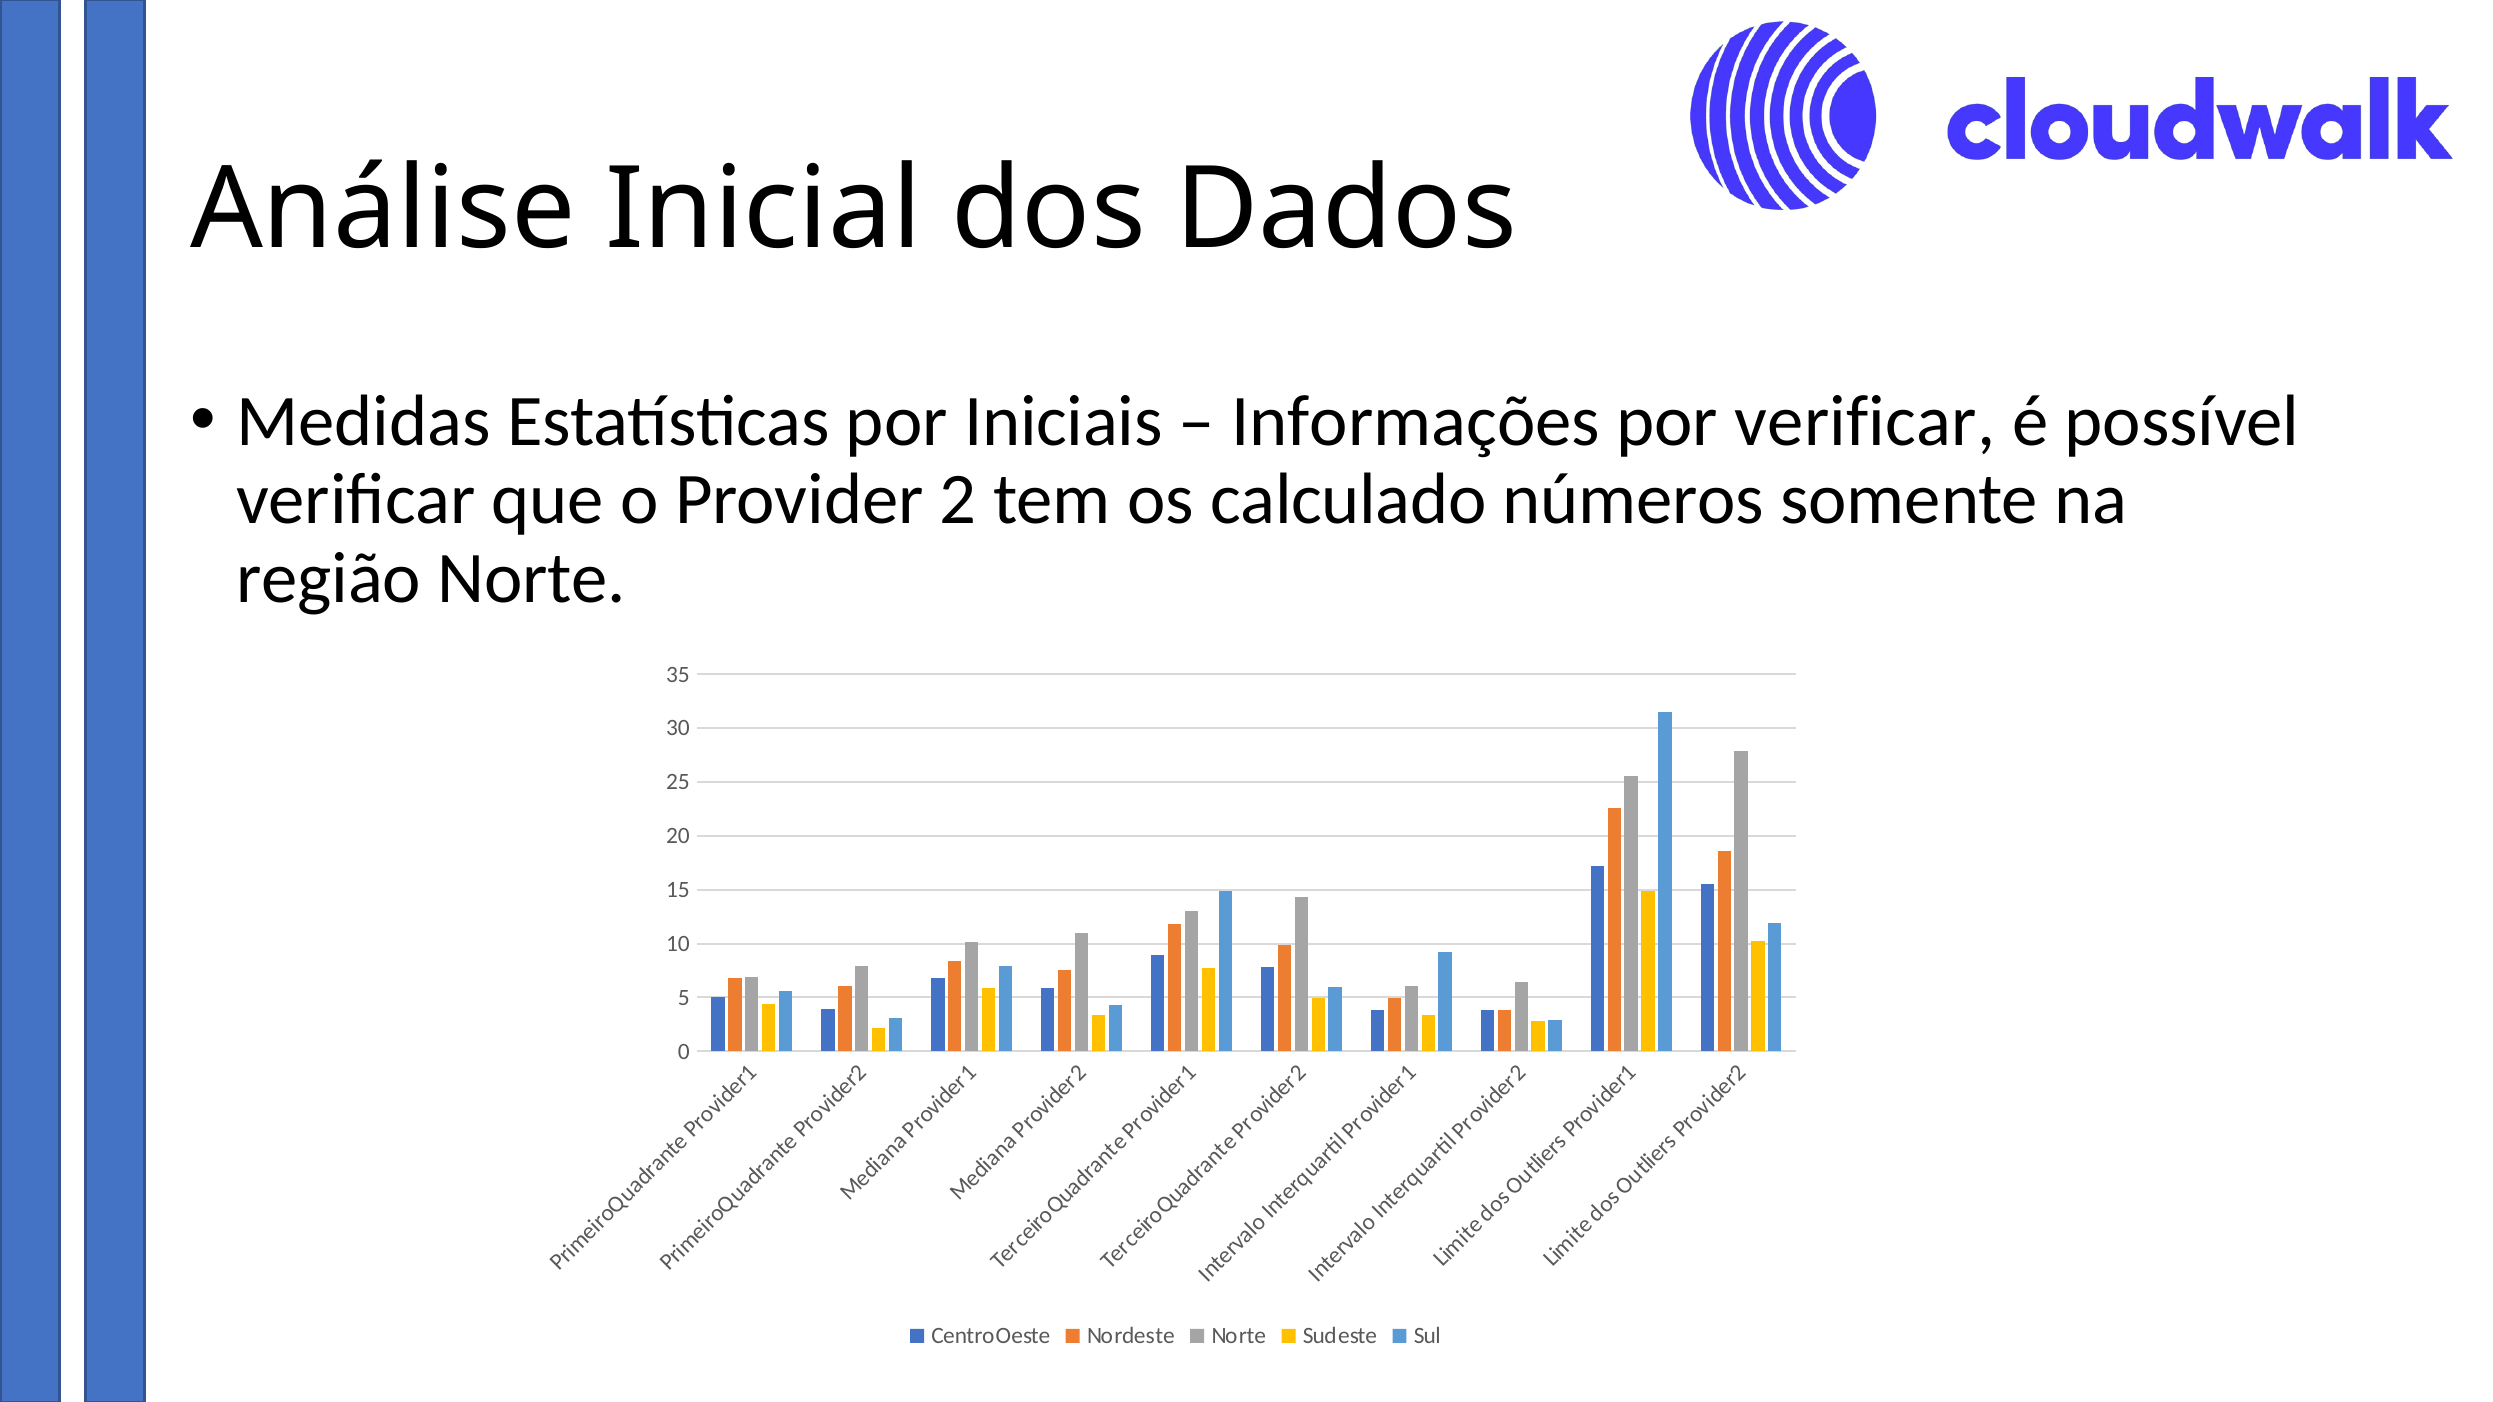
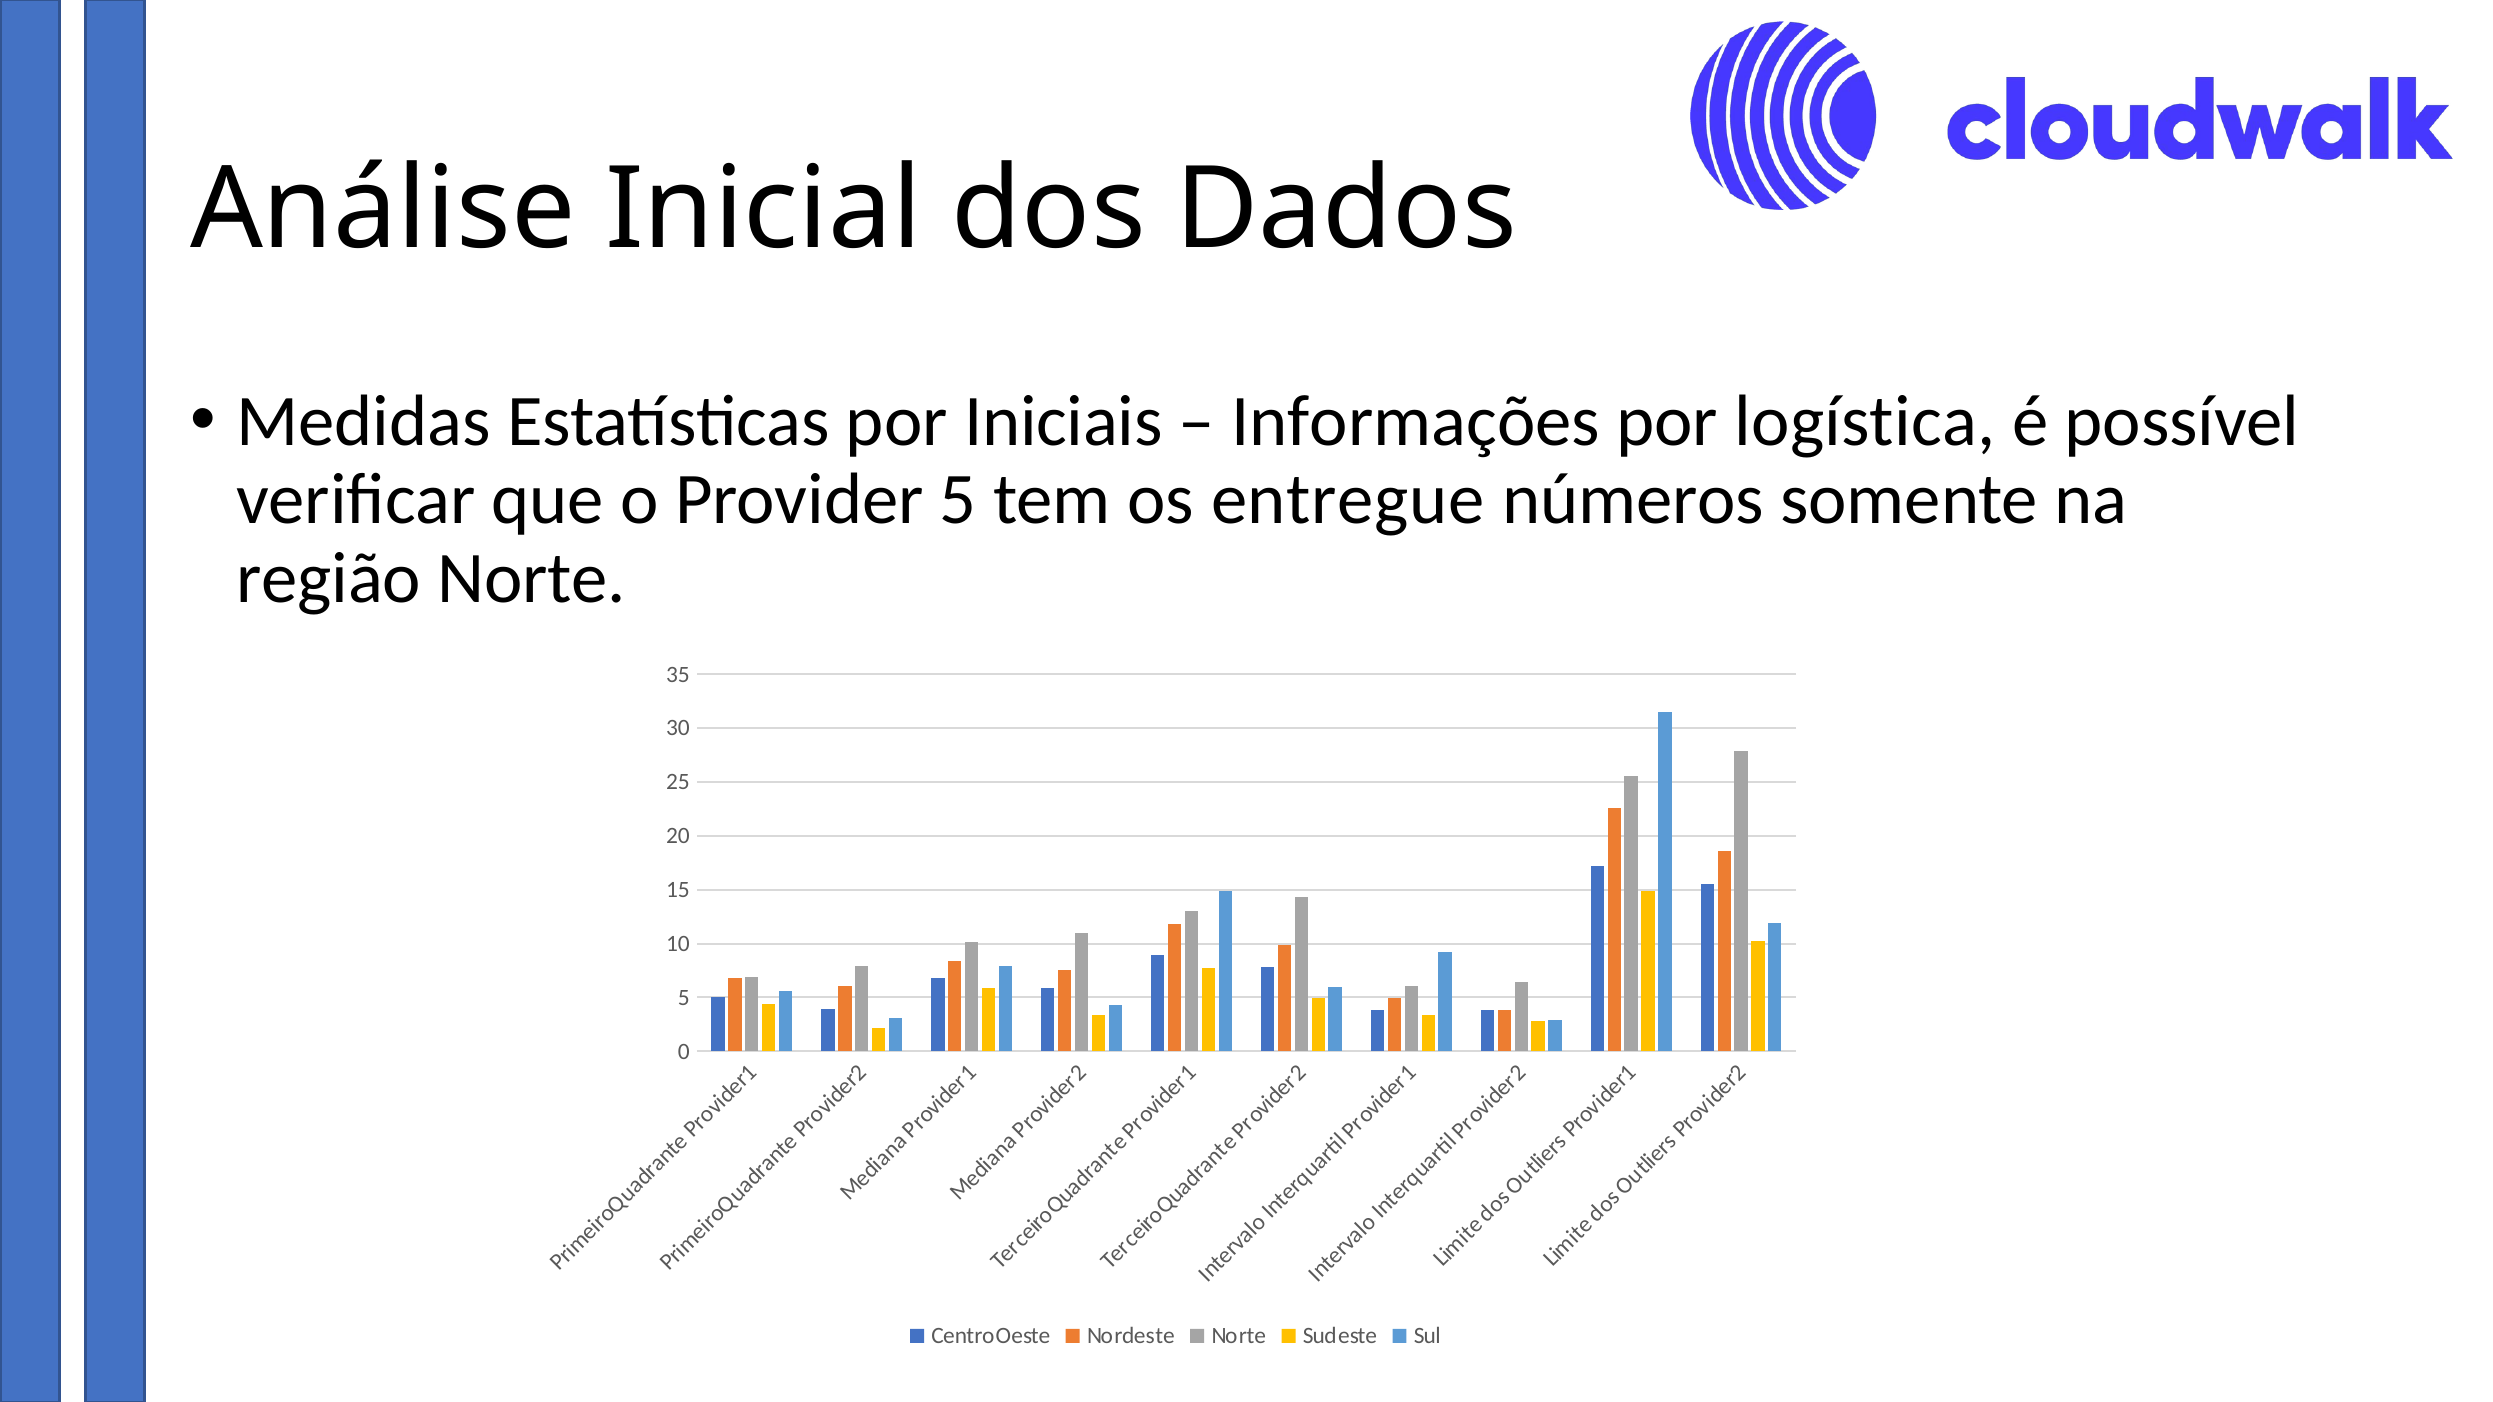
por verificar: verificar -> logística (1865, 421)
Provider 2: 2 -> 5 (958, 500)
calculado: calculado -> entregue (1348, 500)
